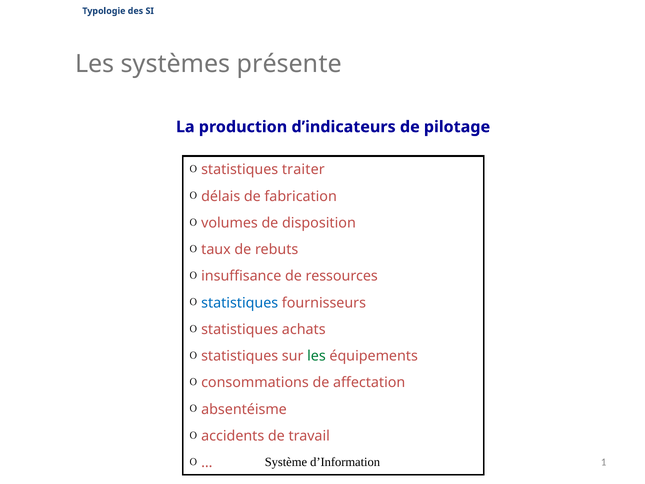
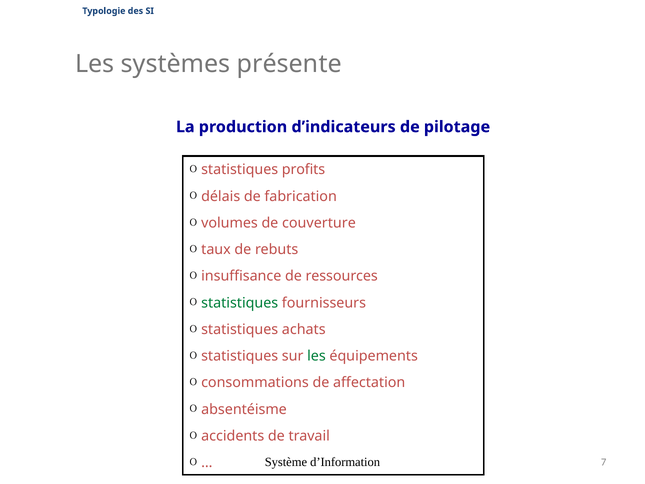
traiter: traiter -> profits (303, 170)
disposition: disposition -> couverture (319, 223)
statistiques colour: blue -> green (240, 303)
1: 1 -> 7 (604, 462)
